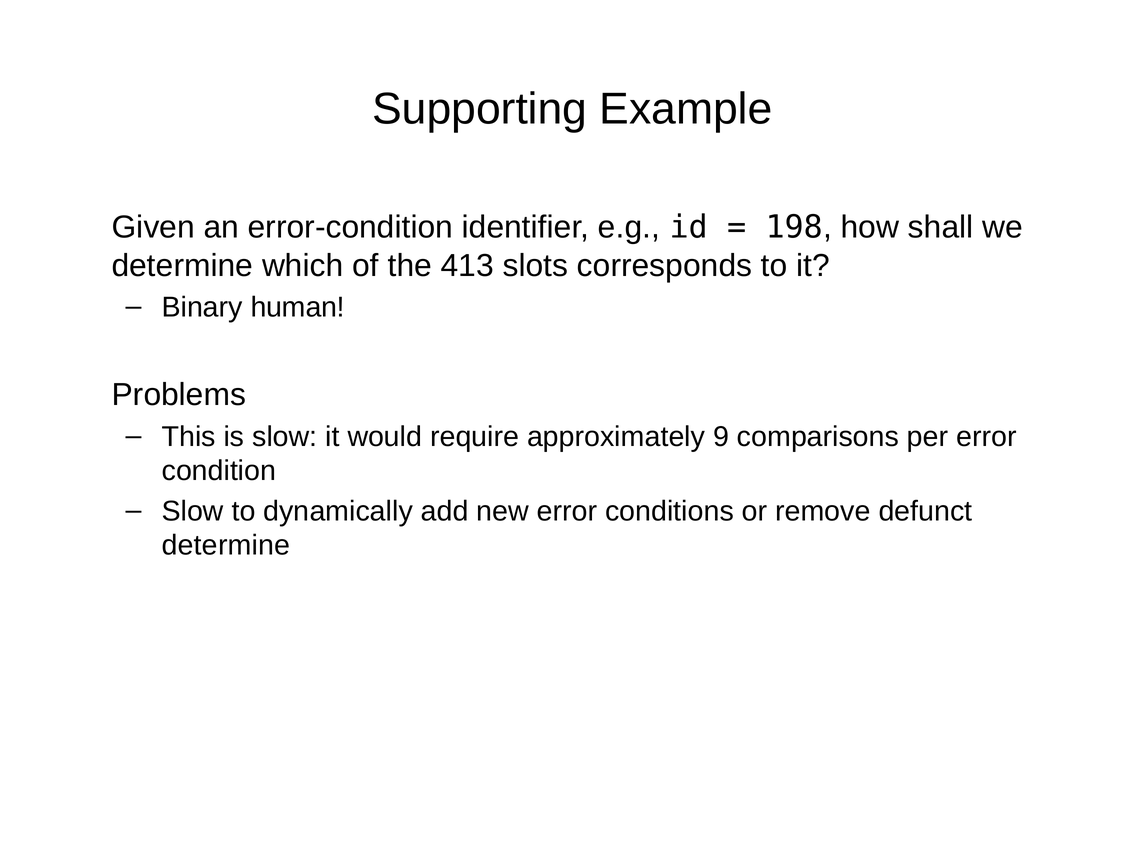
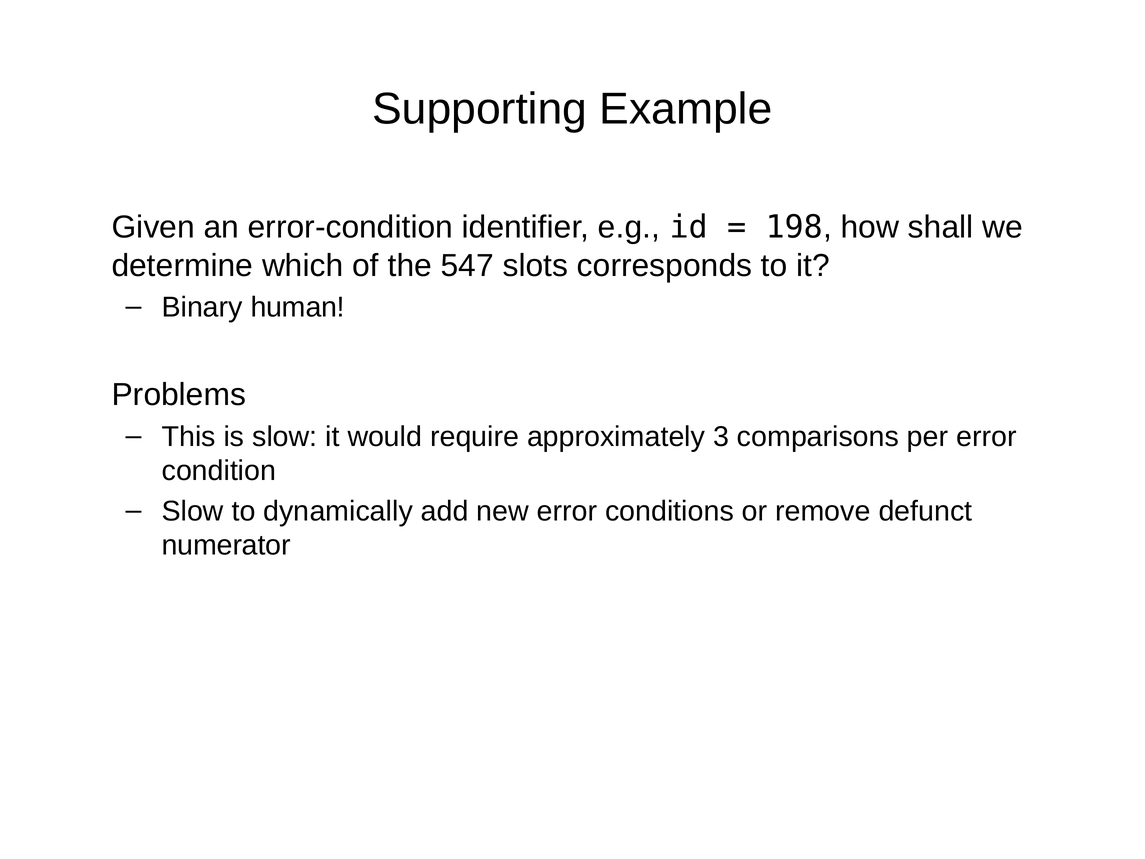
413: 413 -> 547 (467, 266)
9: 9 -> 3 (721, 437)
determine: determine -> numerator (226, 545)
